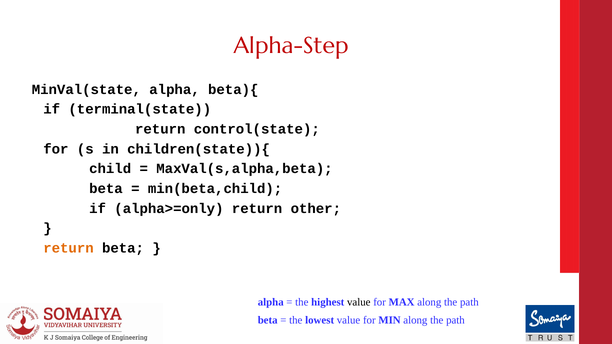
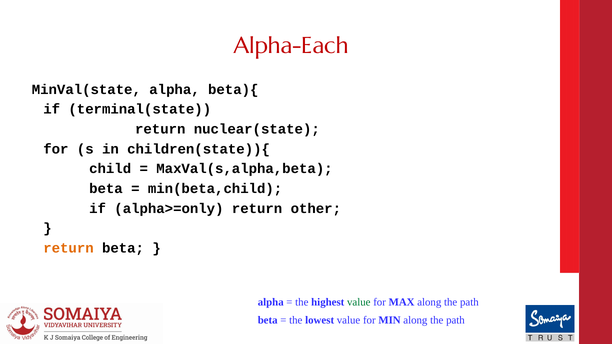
Alpha-Step: Alpha-Step -> Alpha-Each (291, 46)
control(state: control(state -> nuclear(state (257, 129)
value colour: black -> green (359, 302)
